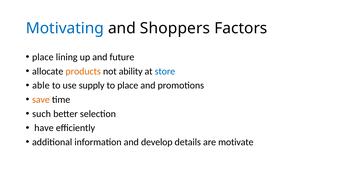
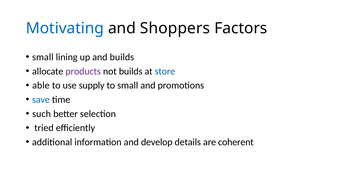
place: place -> small (43, 57)
and future: future -> builds (122, 57)
products colour: orange -> purple (83, 71)
not ability: ability -> builds (131, 71)
to place: place -> small (128, 85)
save colour: orange -> blue (41, 100)
have: have -> tried (44, 128)
motivate: motivate -> coherent (236, 142)
